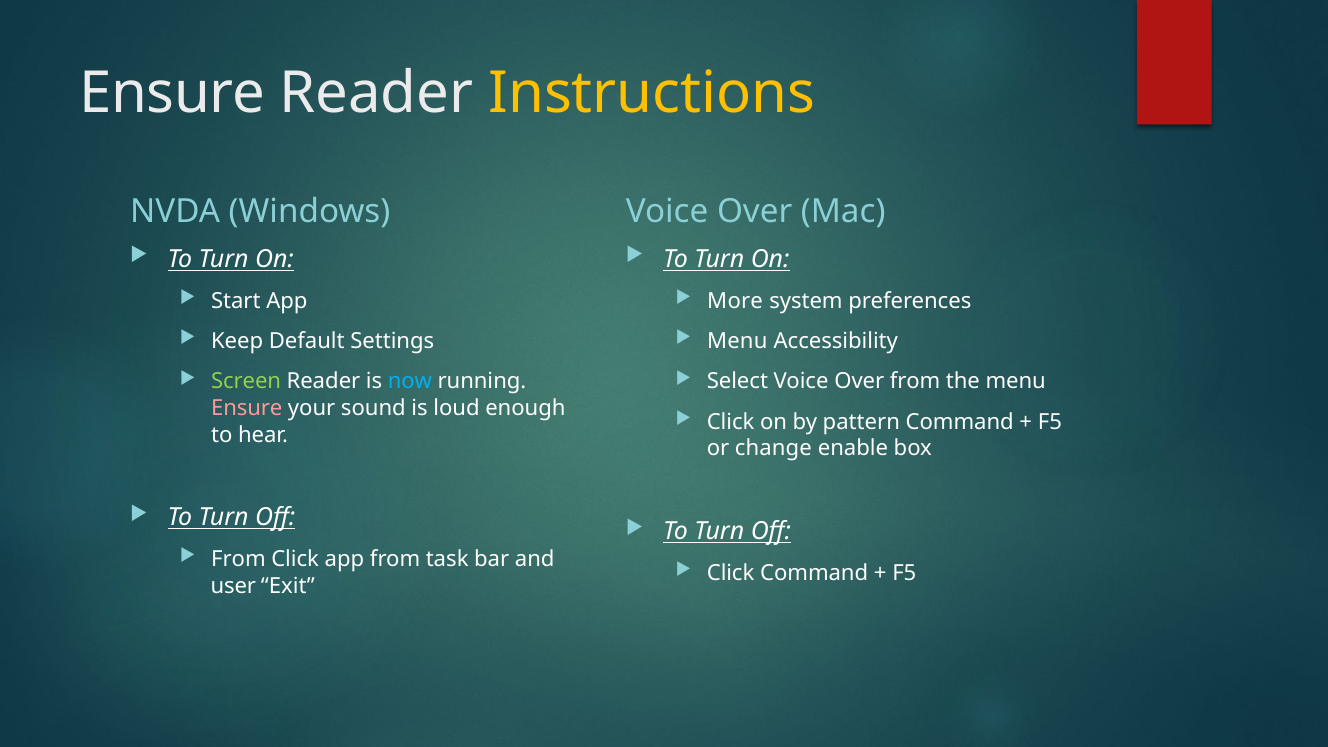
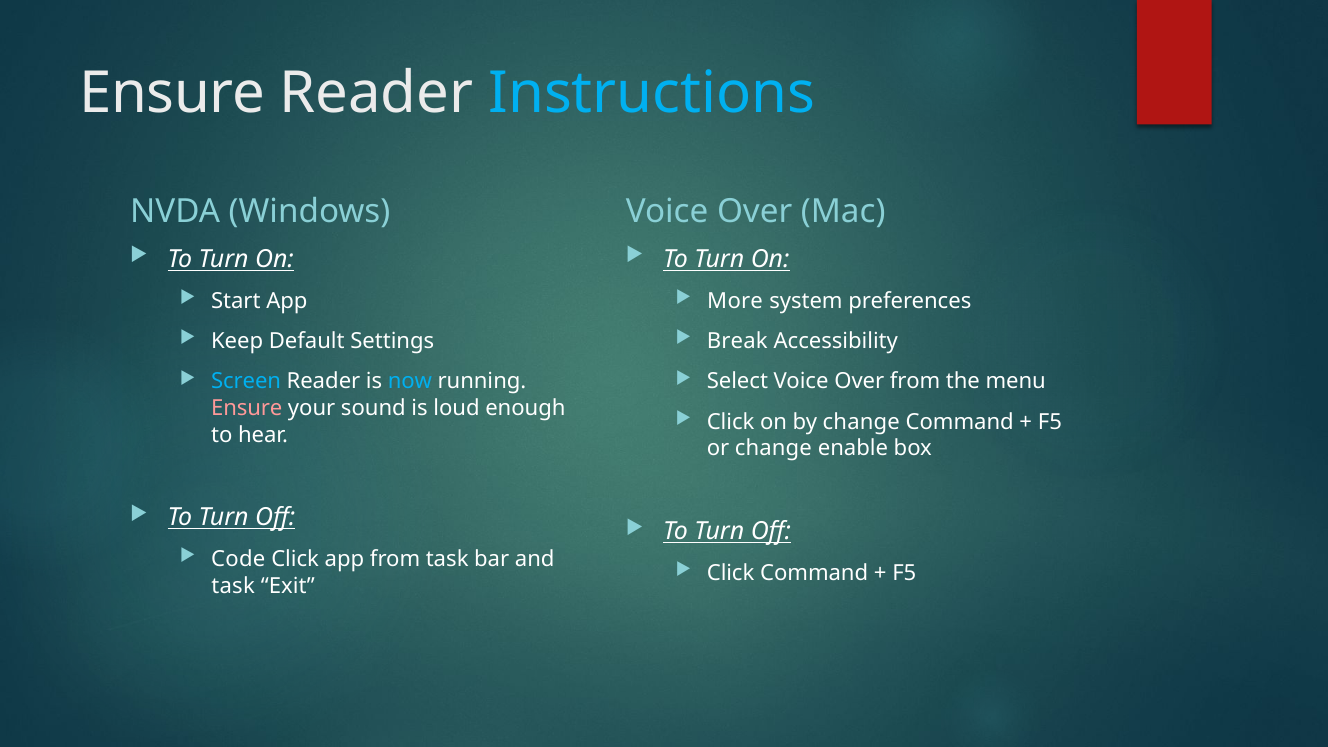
Instructions colour: yellow -> light blue (652, 93)
Menu: Menu -> Break (737, 341)
Screen colour: light green -> light blue (246, 382)
by pattern: pattern -> change (861, 422)
From: From -> Code (238, 559)
user: user -> task (233, 586)
